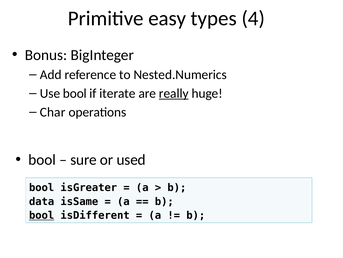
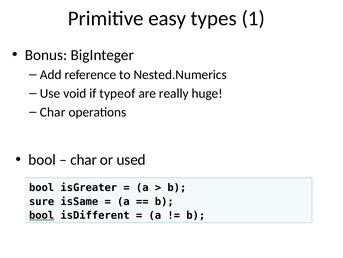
4: 4 -> 1 (253, 18)
Use bool: bool -> void (75, 93)
iterate: iterate -> typeof (117, 93)
really underline: present -> none (174, 93)
sure: sure -> char (84, 159)
data: data -> sure (42, 201)
